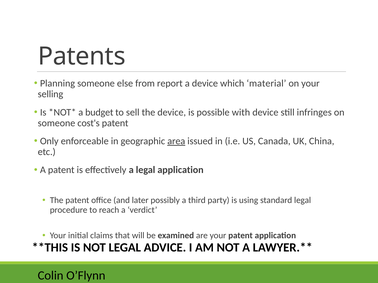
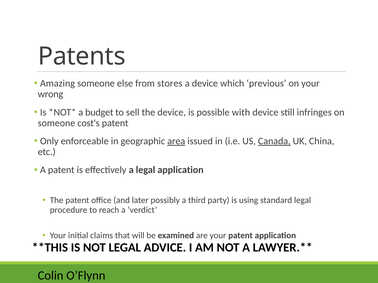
Planning: Planning -> Amazing (58, 84)
report: report -> stores (170, 84)
material: material -> previous (266, 84)
selling: selling -> wrong (51, 94)
Canada underline: none -> present (274, 141)
